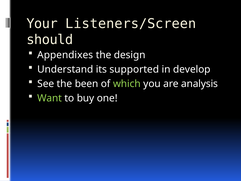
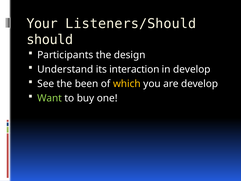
Listeners/Screen: Listeners/Screen -> Listeners/Should (131, 24)
Appendixes: Appendixes -> Participants (65, 55)
supported: supported -> interaction (134, 69)
which colour: light green -> yellow (127, 84)
are analysis: analysis -> develop (200, 84)
